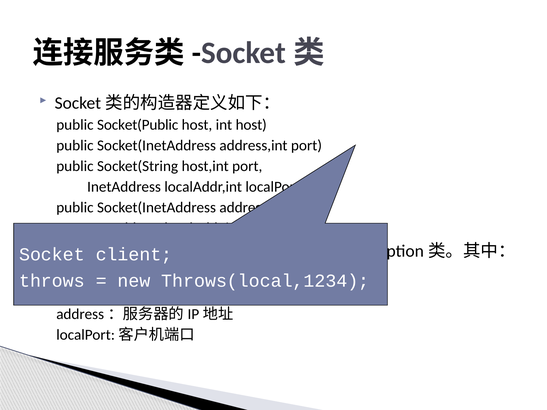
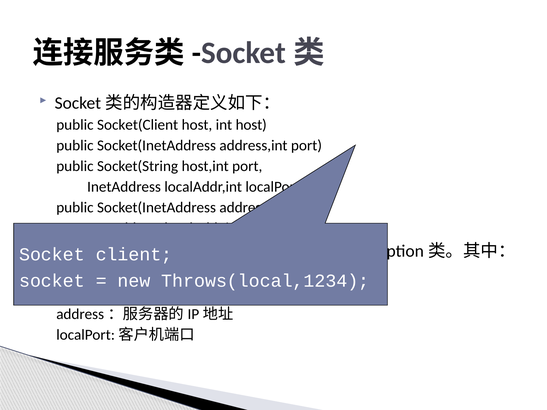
Socket(Public: Socket(Public -> Socket(Client (138, 125)
throws: throws -> socket (52, 281)
